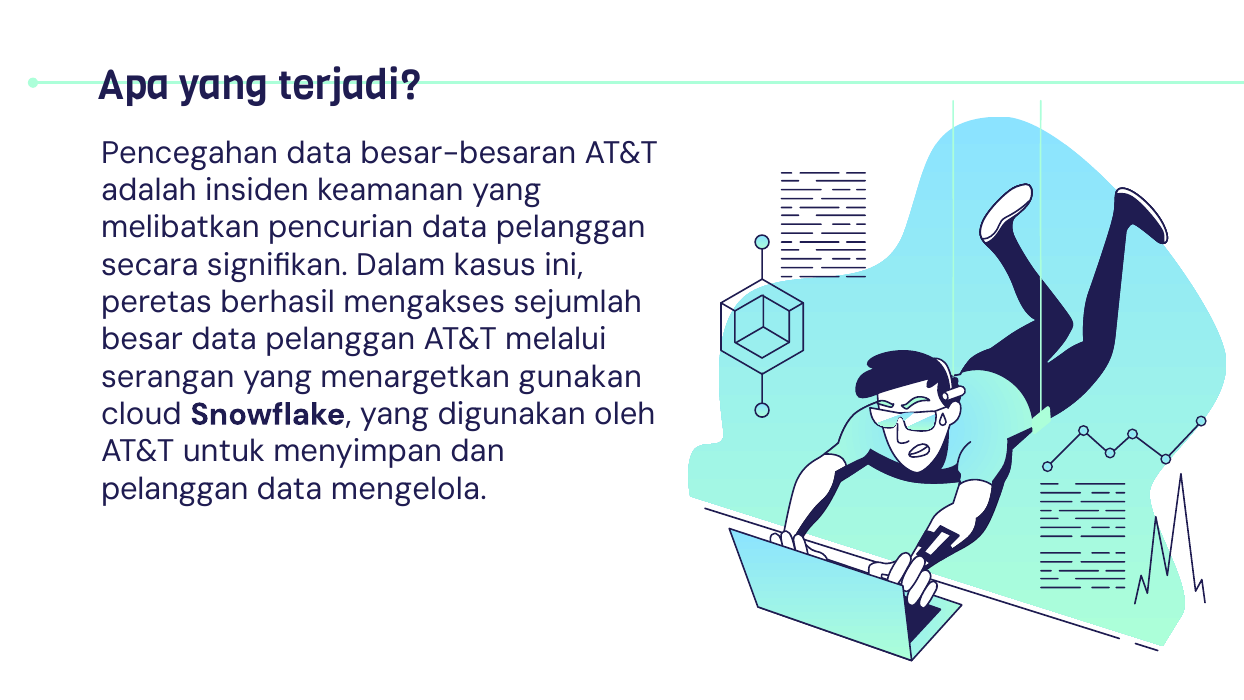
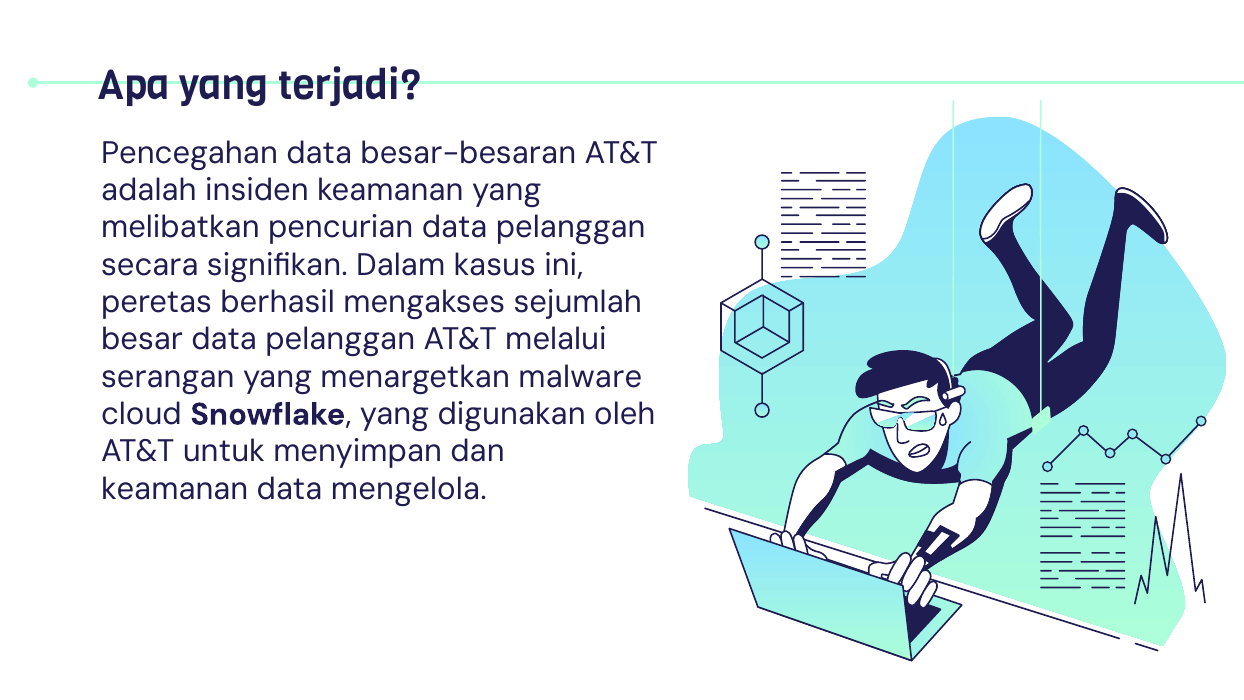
gunakan: gunakan -> malware (580, 377)
pelanggan: pelanggan -> keamanan (175, 489)
